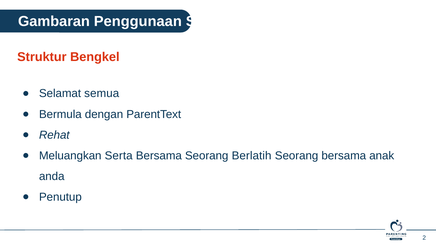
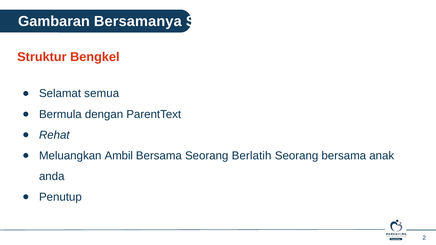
Penggunaan: Penggunaan -> Bersamanya (138, 21)
Serta: Serta -> Ambil (119, 156)
